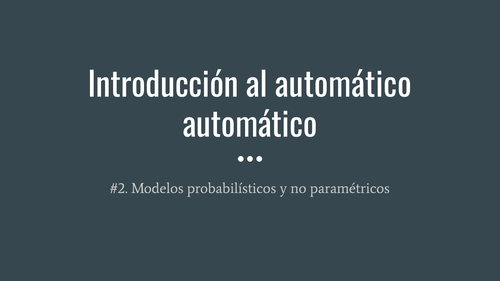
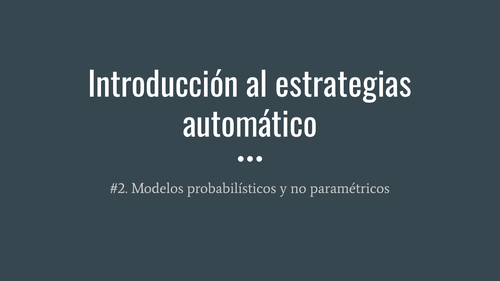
al automático: automático -> estrategias (343, 86)
